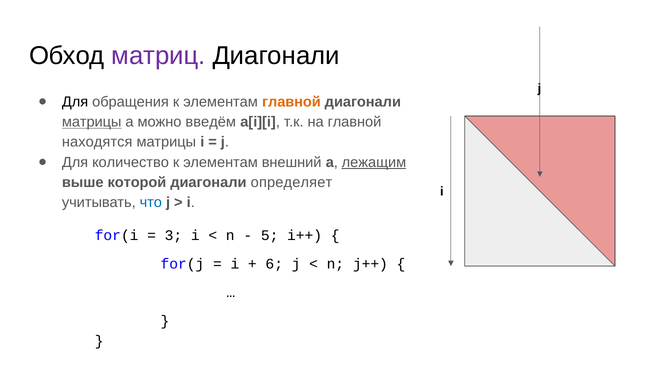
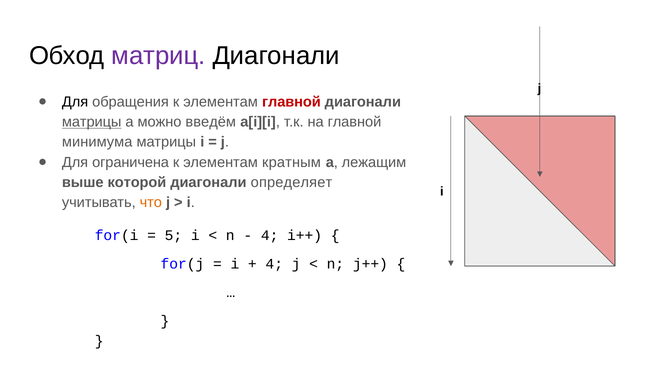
главной colour: orange -> red (291, 102)
находятся: находятся -> минимума (97, 142)
количество: количество -> ограничена (131, 162)
внешний: внешний -> кратным (292, 162)
лежащим underline: present -> none (374, 162)
что colour: blue -> orange (151, 203)
3: 3 -> 5 (173, 236)
5: 5 -> 4 (270, 236)
6: 6 -> 4 (274, 264)
